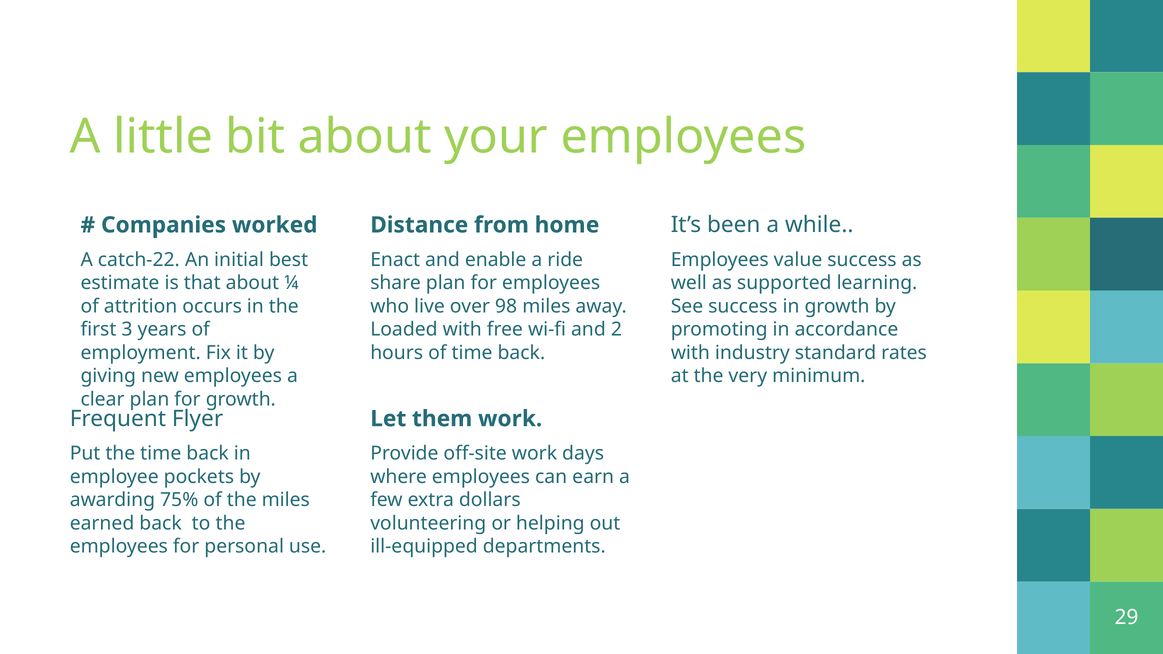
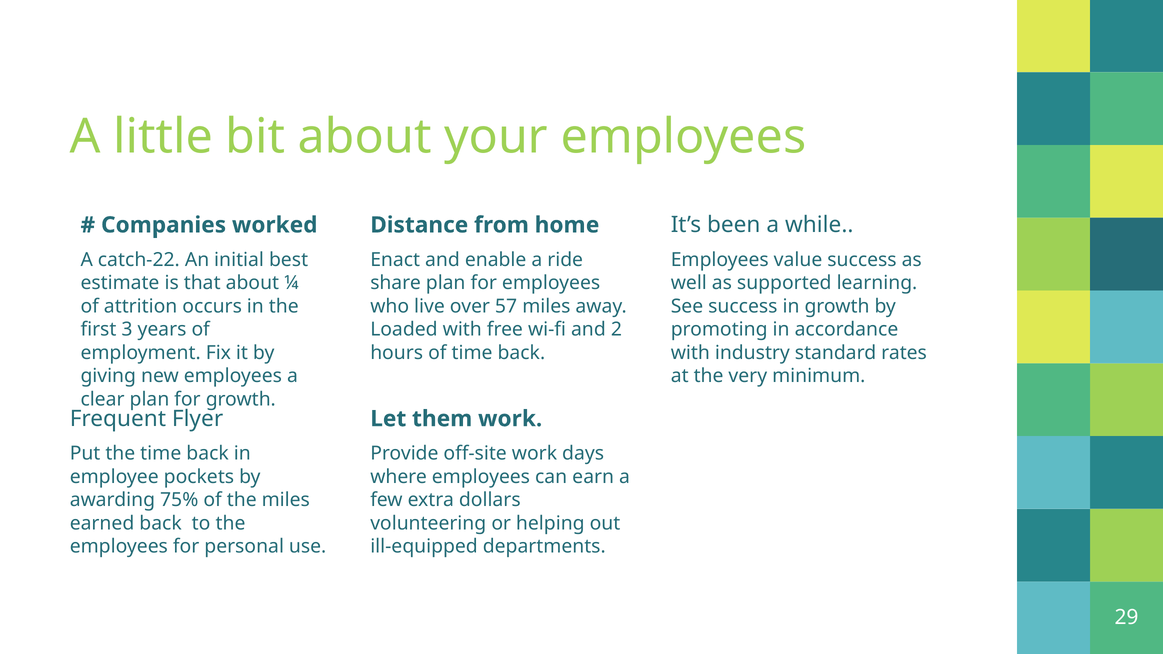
98: 98 -> 57 (506, 306)
